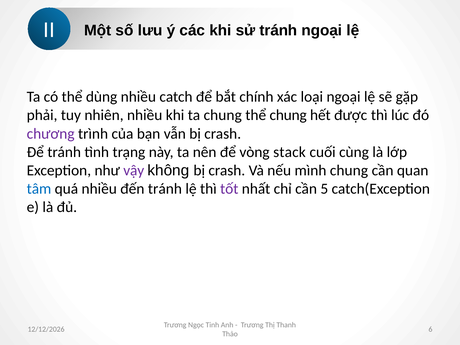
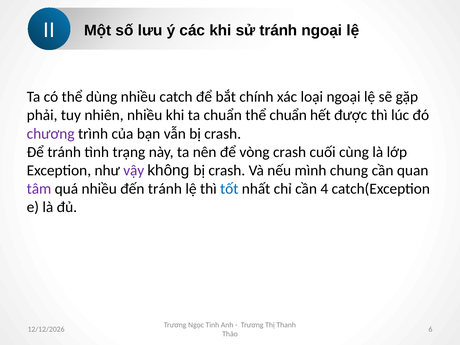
ta chung: chung -> chuẩn (223, 115)
thể chung: chung -> chuẩn (288, 115)
vòng stack: stack -> crash (290, 152)
tâm colour: blue -> purple (39, 189)
tốt colour: purple -> blue (229, 189)
5: 5 -> 4 (324, 189)
